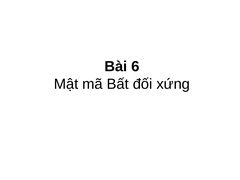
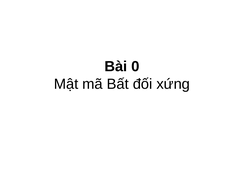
6: 6 -> 0 (135, 67)
